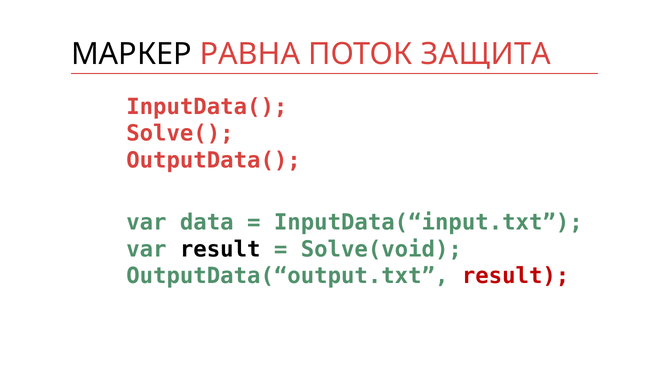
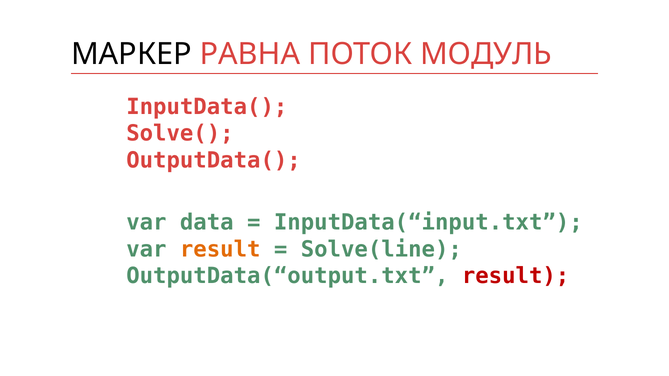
ЗАЩИТА: ЗАЩИТА -> МОДУЛЬ (486, 54)
result colour: black -> orange (220, 250)
Solve(void: Solve(void -> Solve(line (381, 250)
